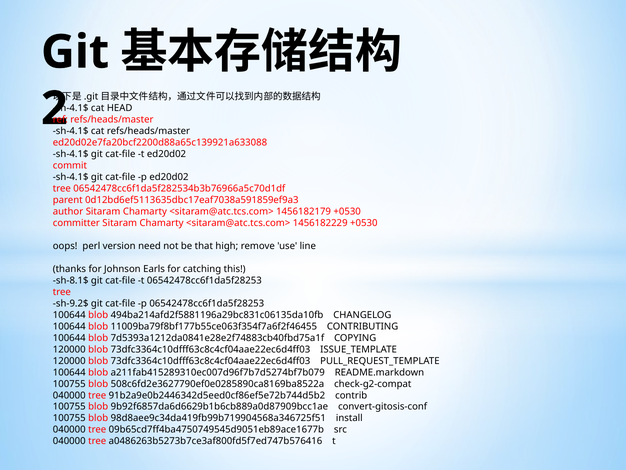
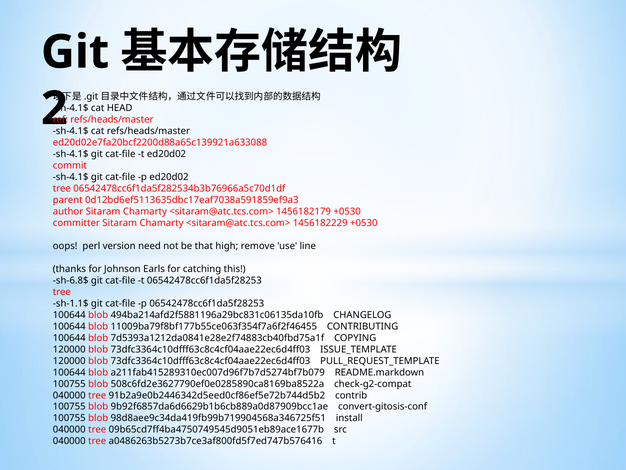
sh-8.1$: sh-8.1$ -> sh-6.8$ (71, 280)
sh-9.2$: sh-9.2$ -> sh-1.1$ (71, 303)
